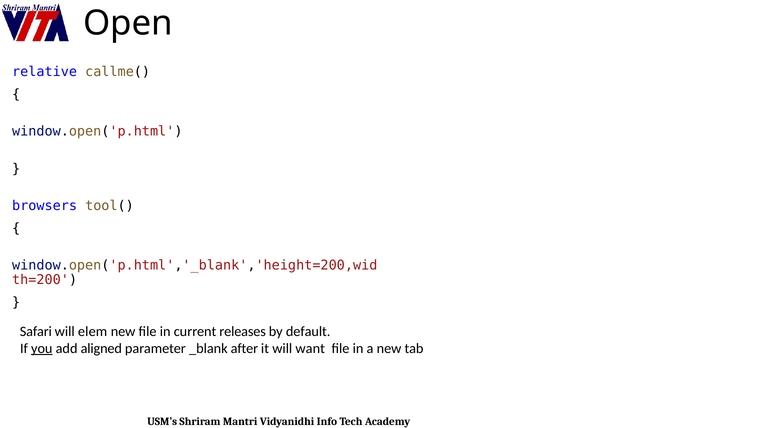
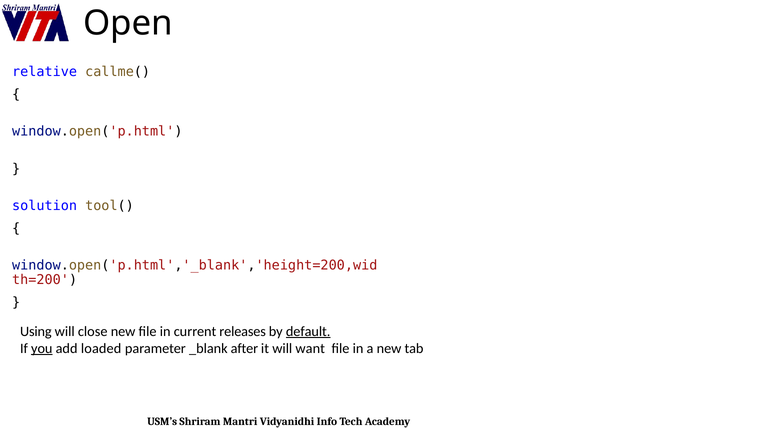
browsers: browsers -> solution (45, 206)
Safari: Safari -> Using (36, 331)
elem: elem -> close (93, 331)
default underline: none -> present (308, 331)
aligned: aligned -> loaded (101, 348)
